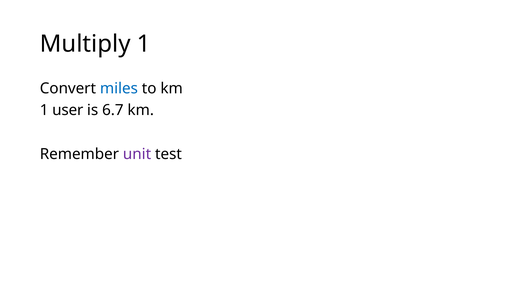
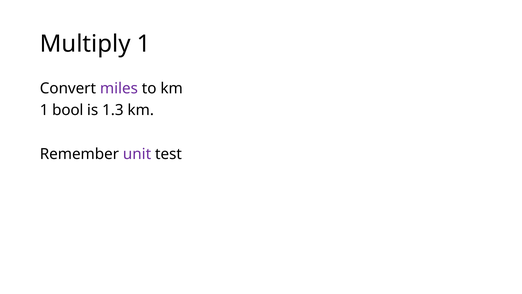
miles colour: blue -> purple (119, 88)
user: user -> bool (68, 110)
6.7: 6.7 -> 1.3 (113, 110)
